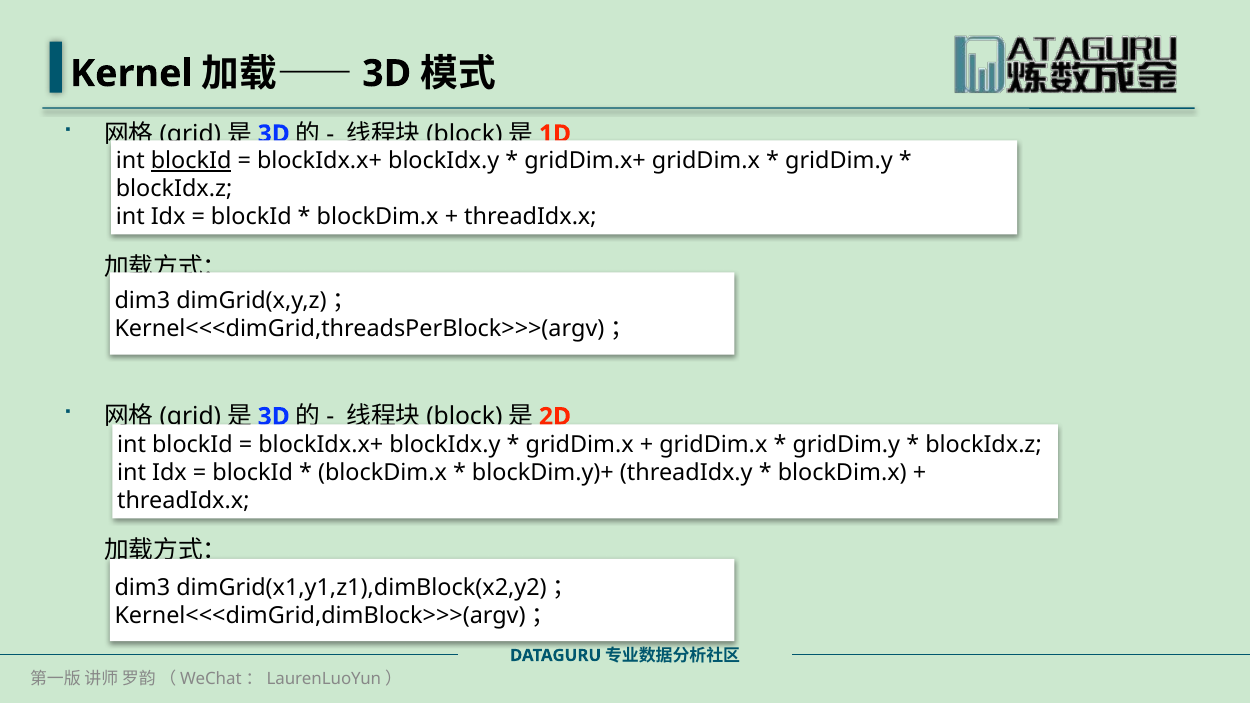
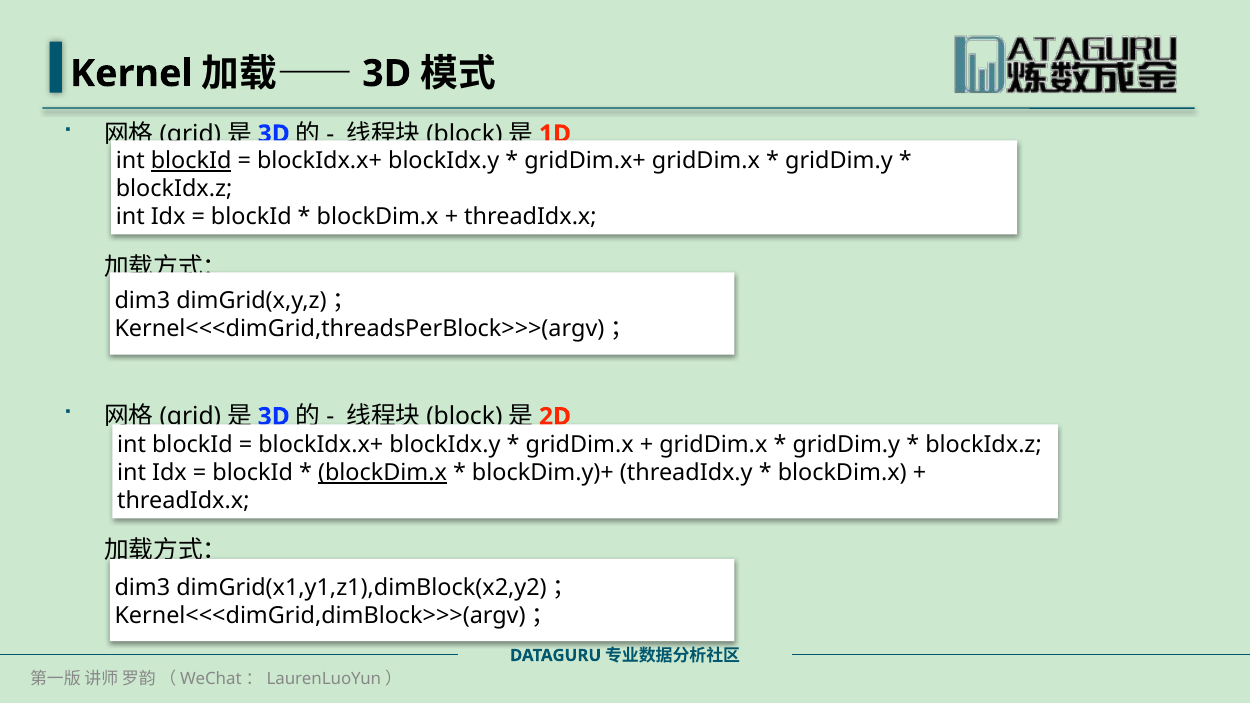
blockDim.x underline: none -> present (382, 473)
